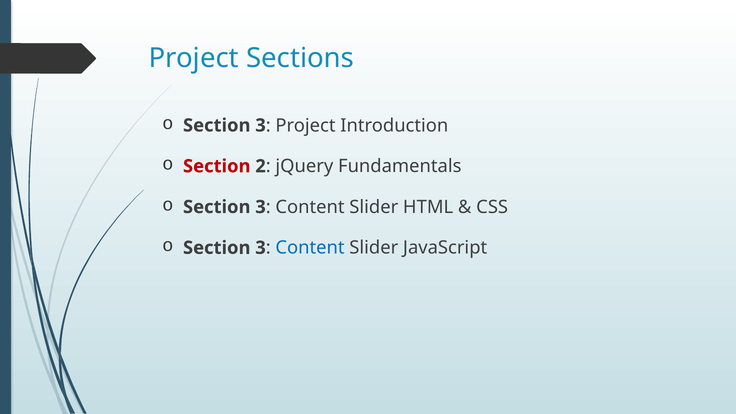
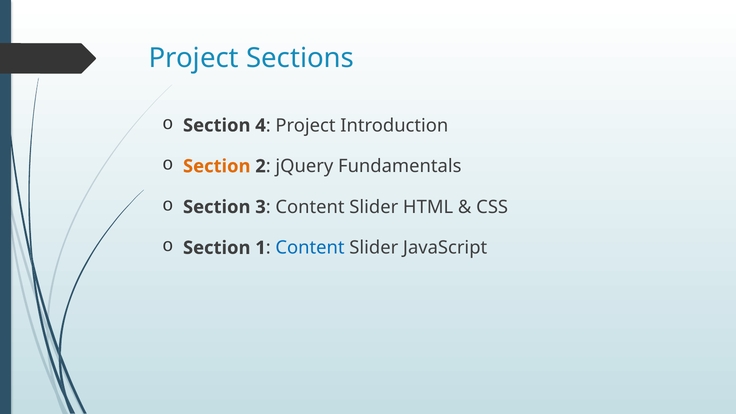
3: 3 -> 4 (261, 125)
Section colour: red -> orange (217, 166)
3: 3 -> 1 (261, 248)
